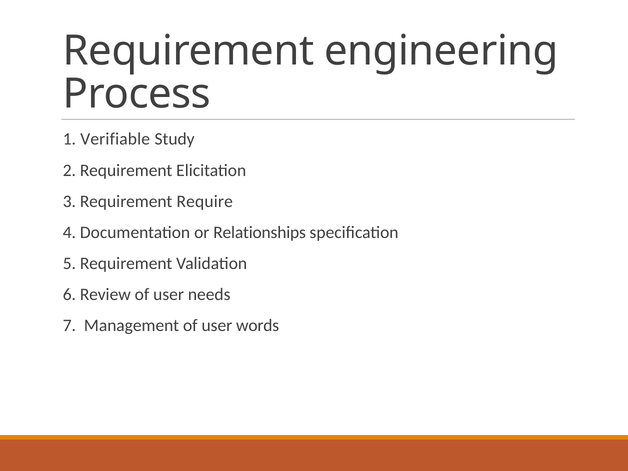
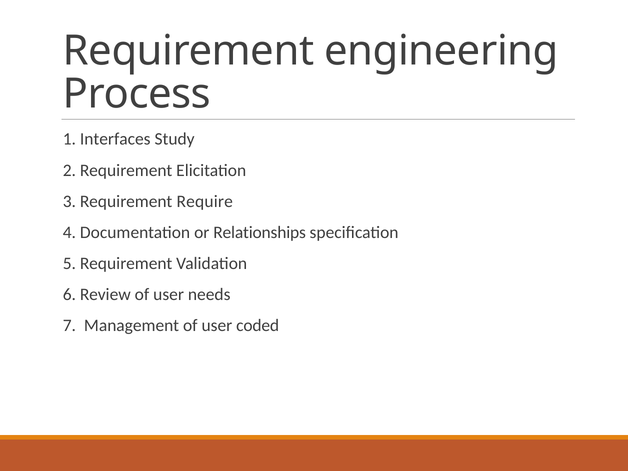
Verifiable: Verifiable -> Interfaces (115, 139)
words: words -> coded (258, 326)
